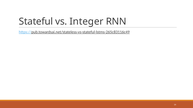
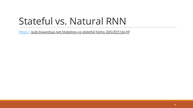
Integer: Integer -> Natural (87, 22)
